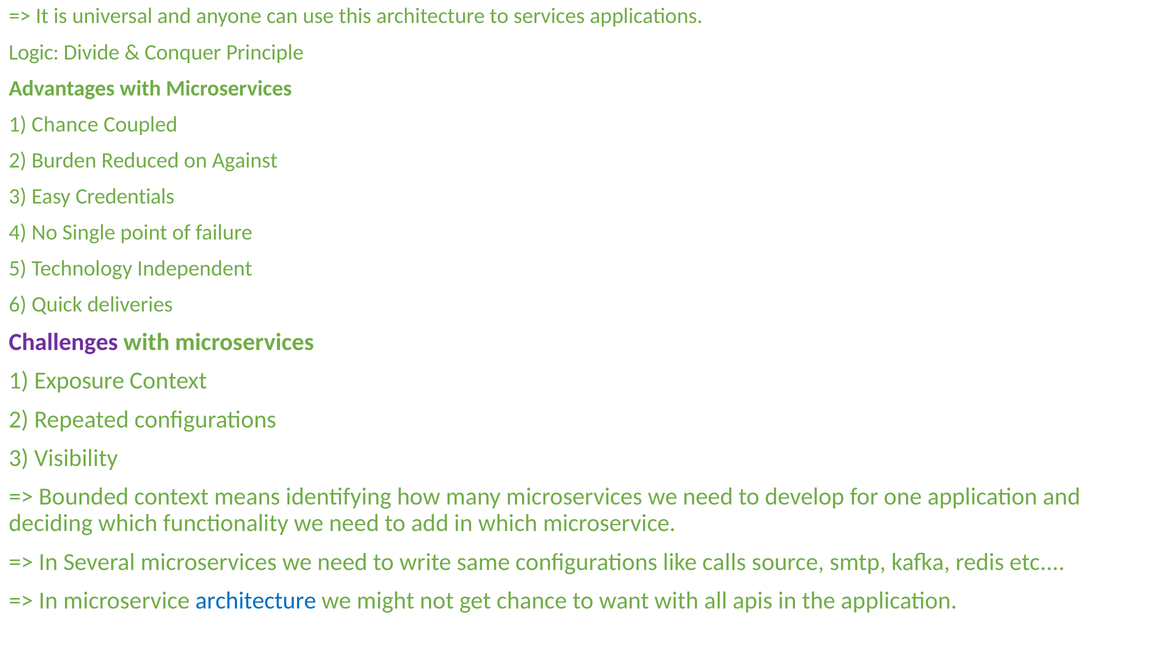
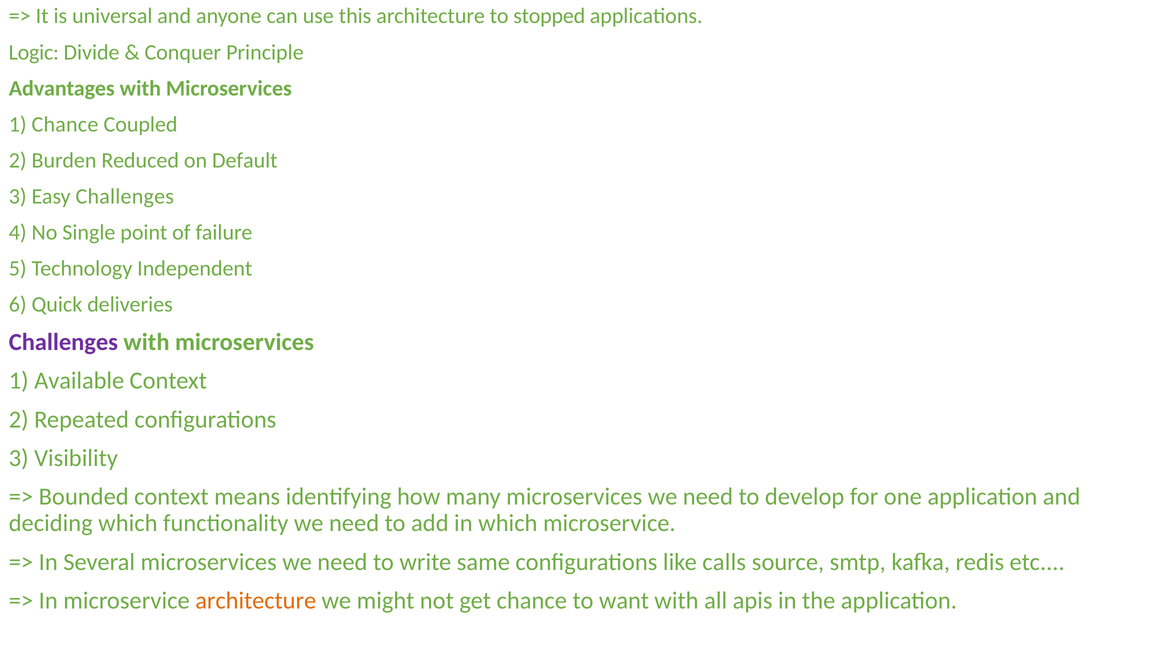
services: services -> stopped (549, 16)
Against: Against -> Default (245, 160)
Easy Credentials: Credentials -> Challenges (125, 196)
Exposure: Exposure -> Available (79, 381)
architecture colour: blue -> orange (256, 601)
